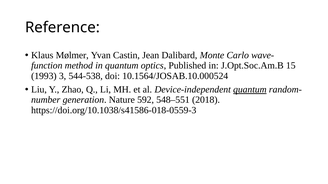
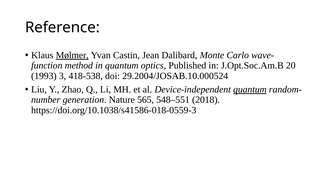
Mølmer underline: none -> present (72, 55)
15: 15 -> 20 (291, 66)
544-538: 544-538 -> 418-538 (86, 76)
10.1564/JOSAB.10.000524: 10.1564/JOSAB.10.000524 -> 29.2004/JOSAB.10.000524 (175, 76)
592: 592 -> 565 (146, 100)
